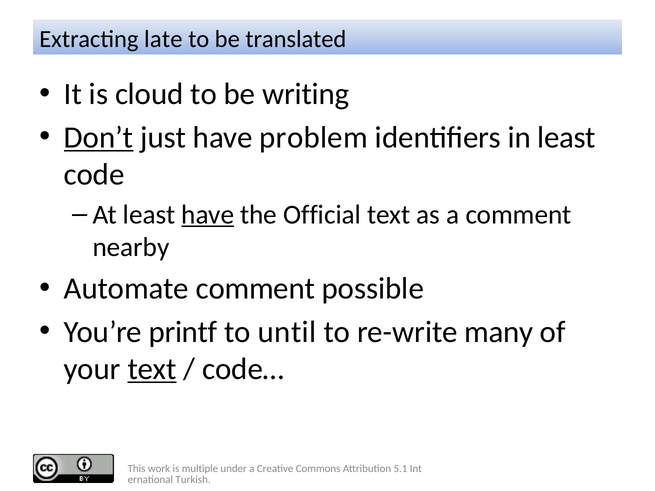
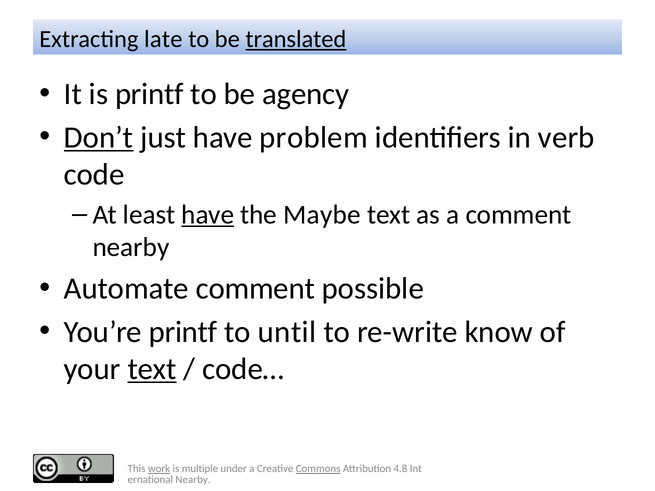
translated underline: none -> present (296, 39)
is cloud: cloud -> printf (149, 94)
writing: writing -> agency (306, 94)
in least: least -> verb (566, 137)
Official: Official -> Maybe (322, 215)
many: many -> know (499, 332)
work underline: none -> present (159, 469)
Commons underline: none -> present (318, 469)
5.1: 5.1 -> 4.8 (400, 469)
Turkish: Turkish -> Nearby (193, 480)
